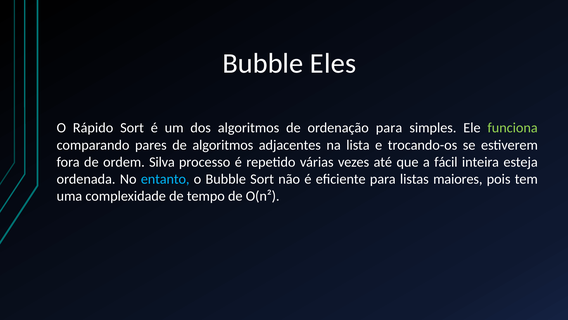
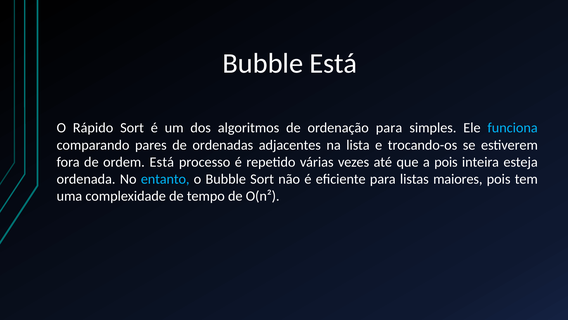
Bubble Eles: Eles -> Está (333, 63)
funciona colour: light green -> light blue (513, 128)
de algoritmos: algoritmos -> ordenadas (223, 145)
ordem Silva: Silva -> Está (162, 162)
a fácil: fácil -> pois (446, 162)
